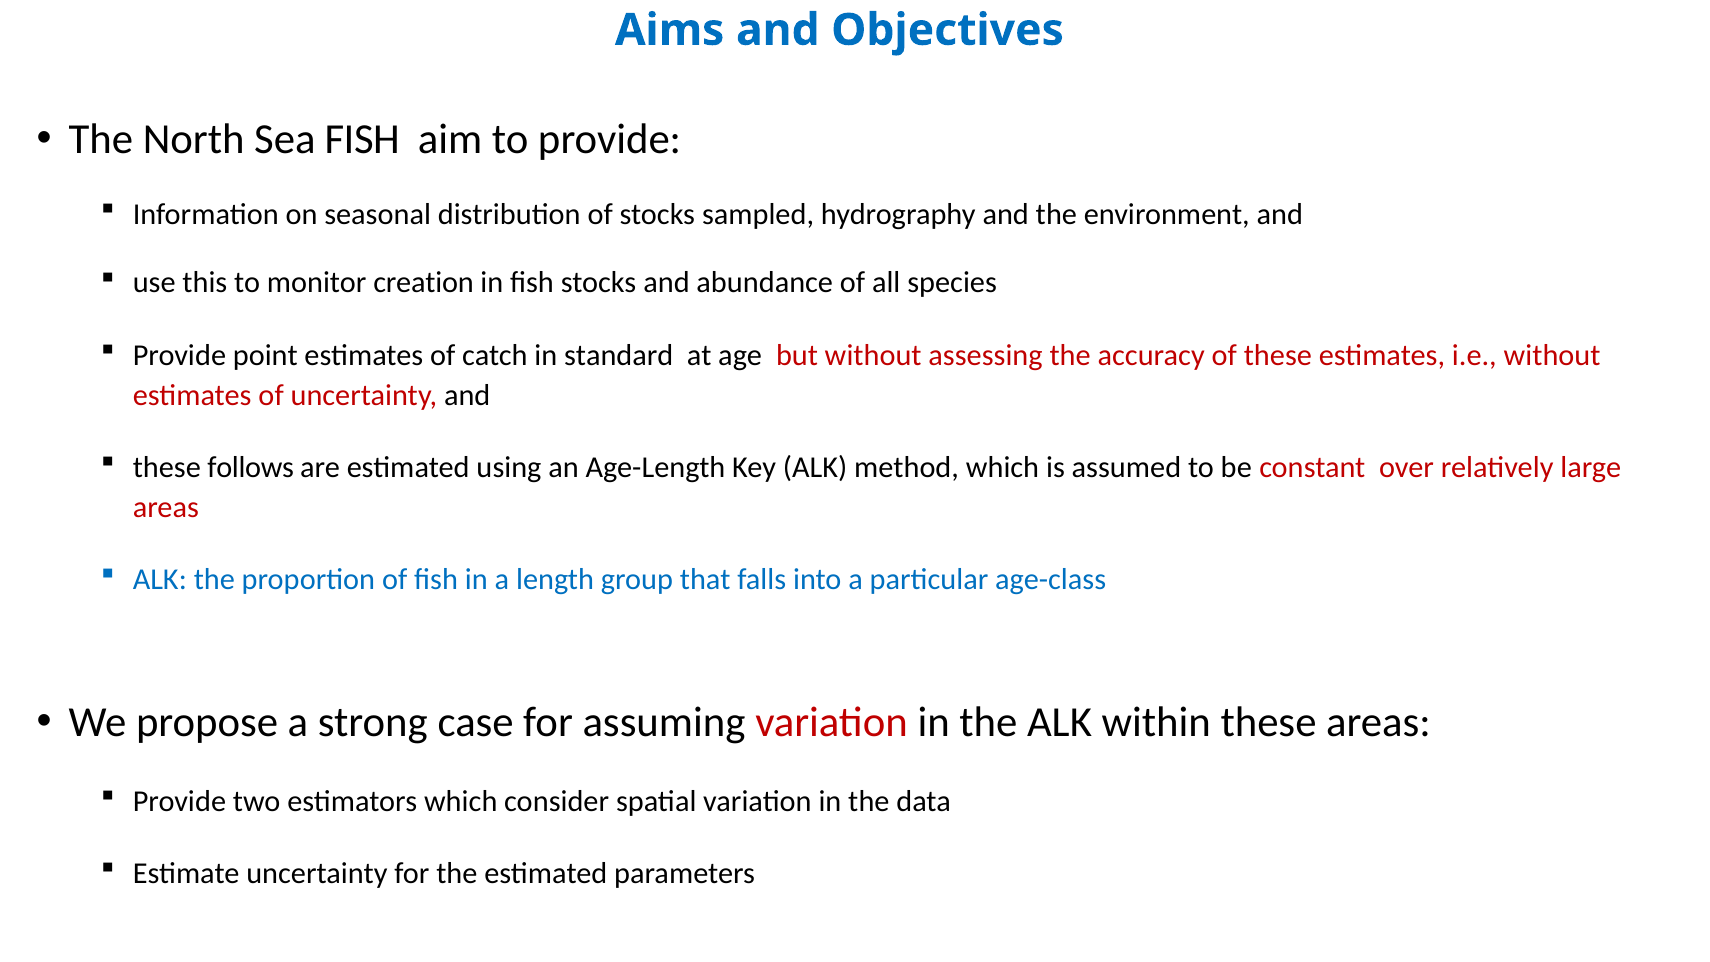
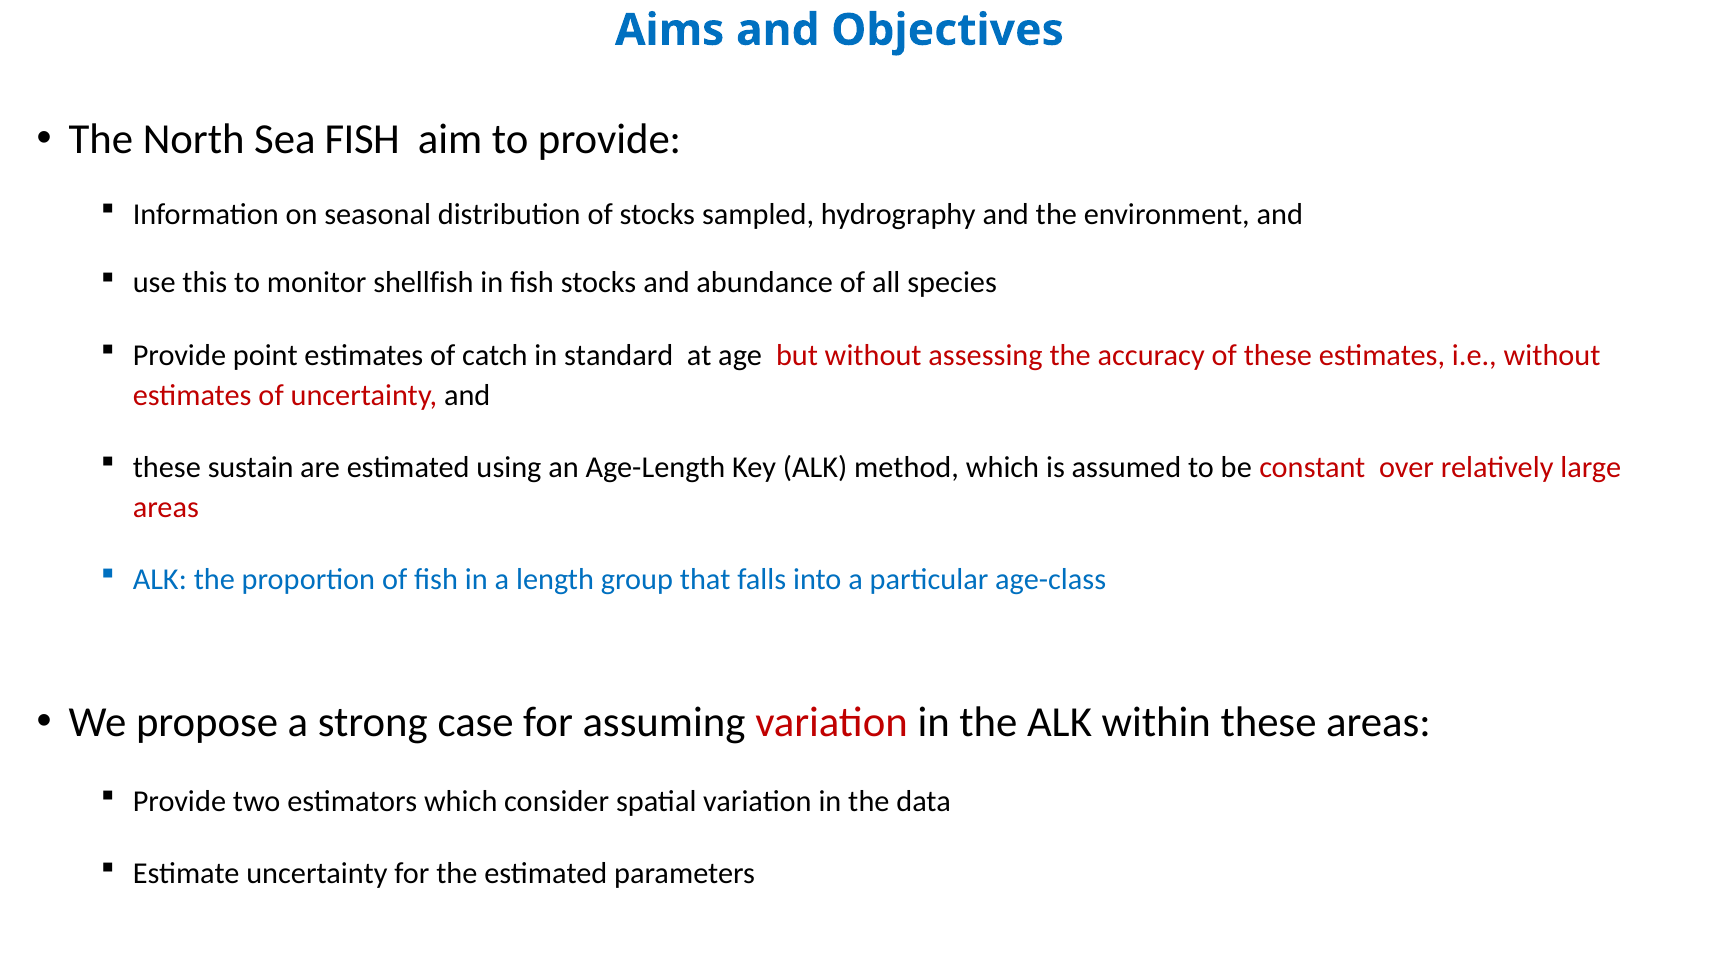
creation: creation -> shellfish (423, 283)
follows: follows -> sustain (251, 467)
